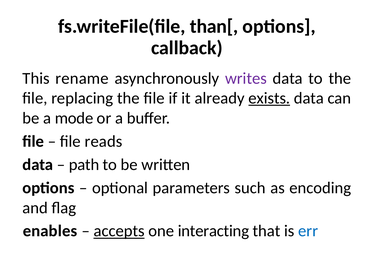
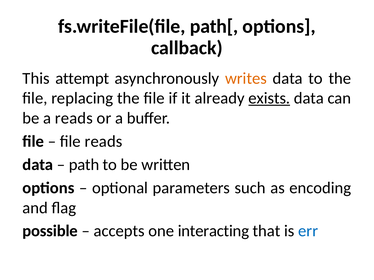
than[: than[ -> path[ (214, 27)
rename: rename -> attempt (82, 78)
writes colour: purple -> orange (246, 78)
a mode: mode -> reads (74, 118)
enables: enables -> possible (50, 231)
accepts underline: present -> none (119, 231)
